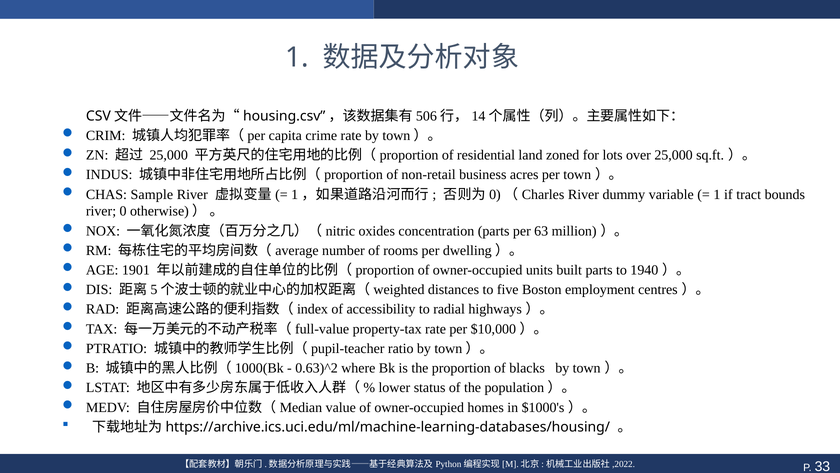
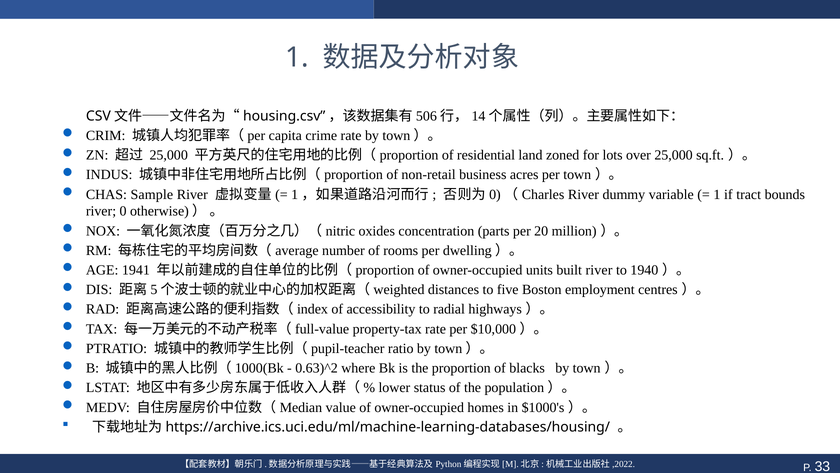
63: 63 -> 20 (541, 231)
1901: 1901 -> 1941 (136, 270)
built parts: parts -> river (599, 270)
